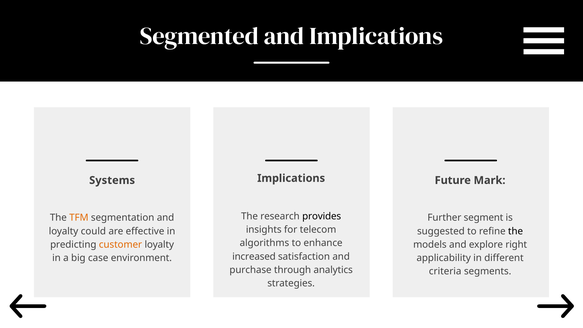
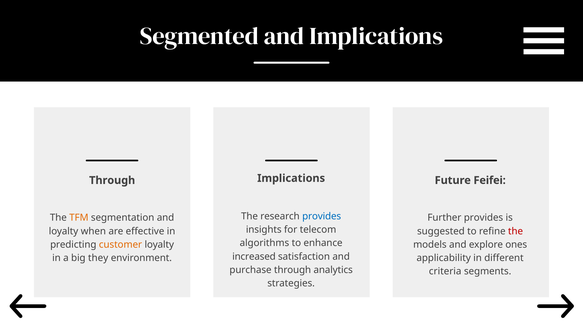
Systems: Systems -> Through (112, 180)
Mark: Mark -> Feifei (490, 180)
provides colour: black -> blue (322, 216)
Further segment: segment -> provides (483, 218)
could: could -> when (93, 231)
the colour: black -> red (516, 231)
right: right -> ones (516, 245)
case: case -> they (98, 258)
